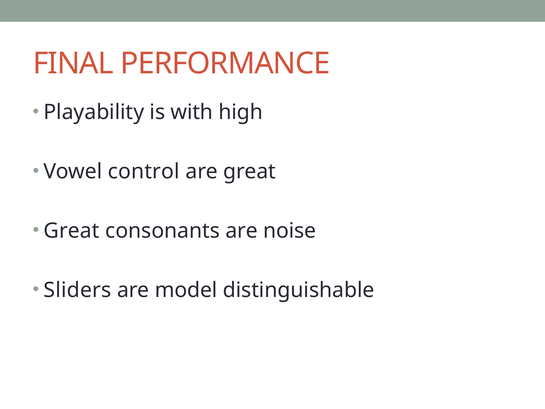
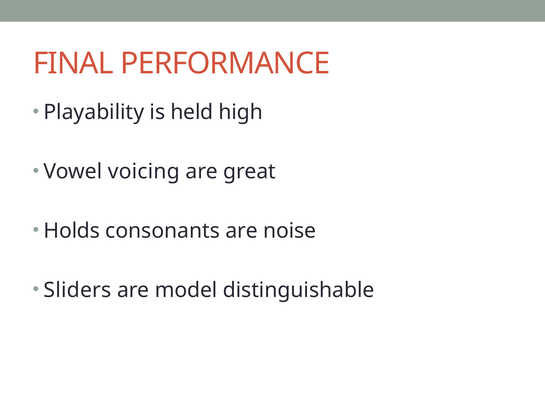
with: with -> held (192, 112)
control: control -> voicing (144, 172)
Great: Great -> Holds (72, 231)
